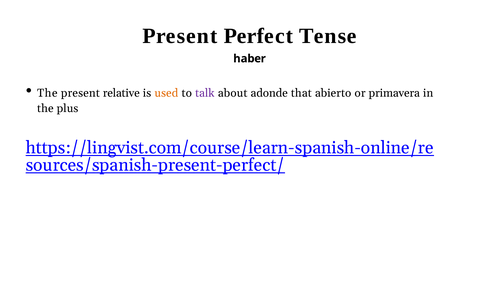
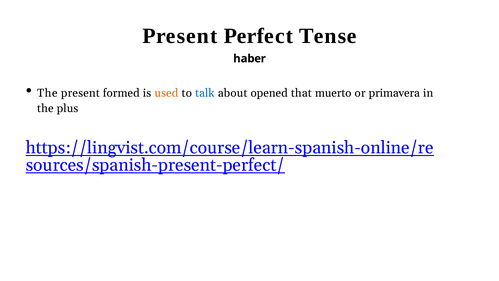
relative: relative -> formed (121, 93)
talk colour: purple -> blue (205, 93)
adonde: adonde -> opened (269, 93)
abierto: abierto -> muerto (333, 93)
